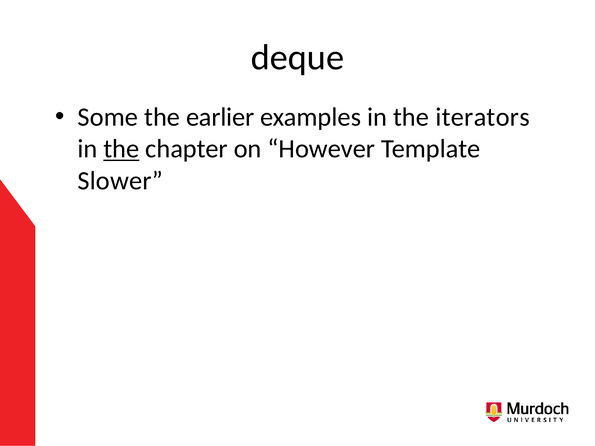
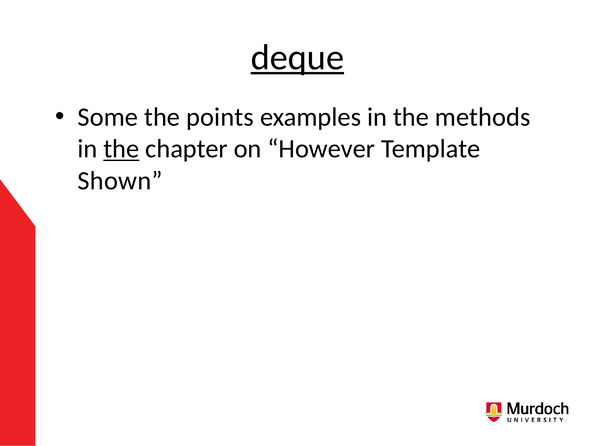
deque underline: none -> present (297, 58)
earlier: earlier -> points (220, 117)
iterators: iterators -> methods (483, 117)
Slower: Slower -> Shown (120, 181)
